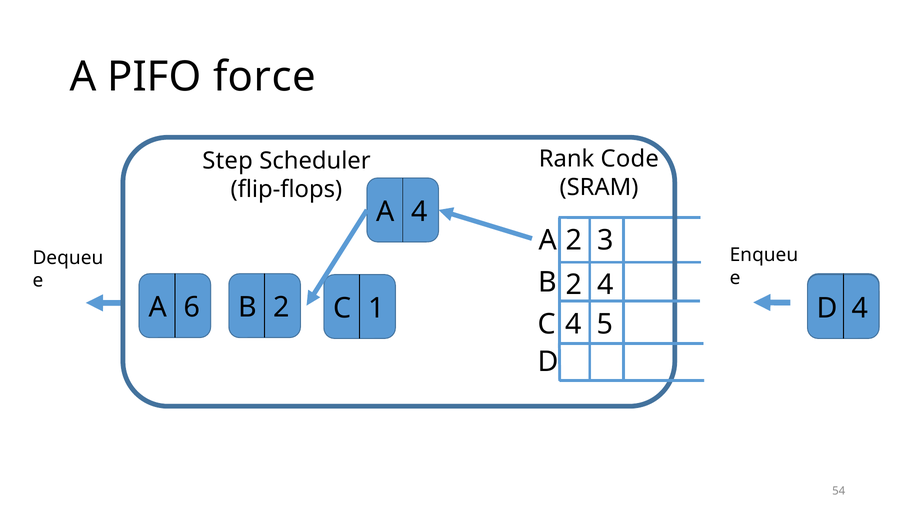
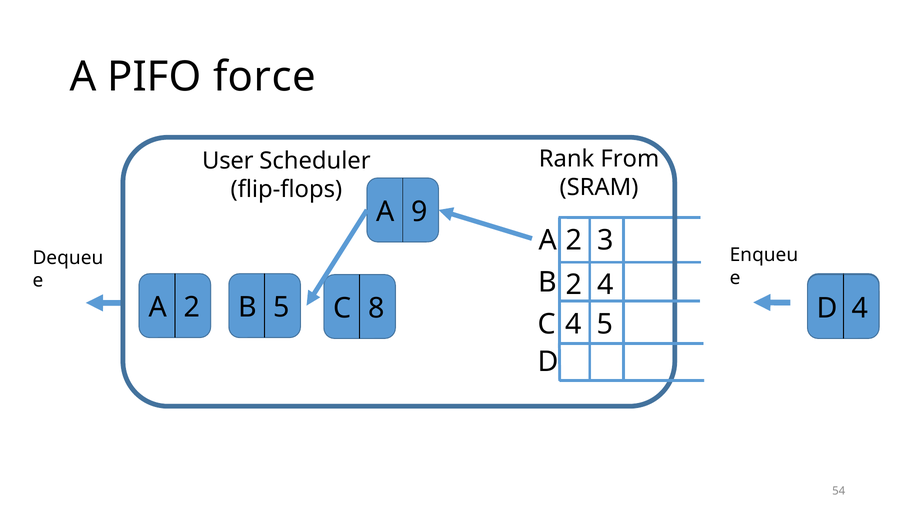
Code: Code -> From (630, 159)
Step: Step -> User (228, 161)
A 4: 4 -> 9 (420, 211)
A 6: 6 -> 2 (192, 307)
B 2: 2 -> 5 (282, 307)
1: 1 -> 8 (377, 308)
